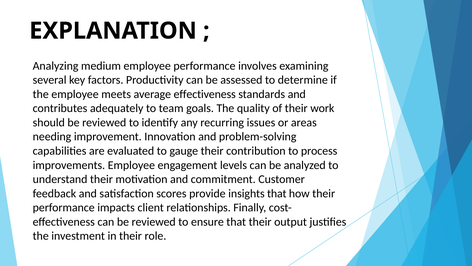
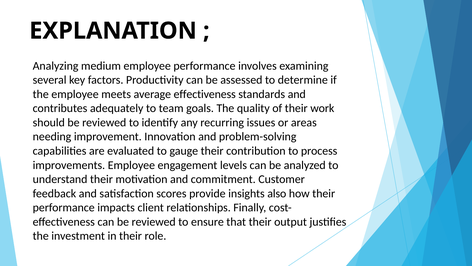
insights that: that -> also (277, 193)
